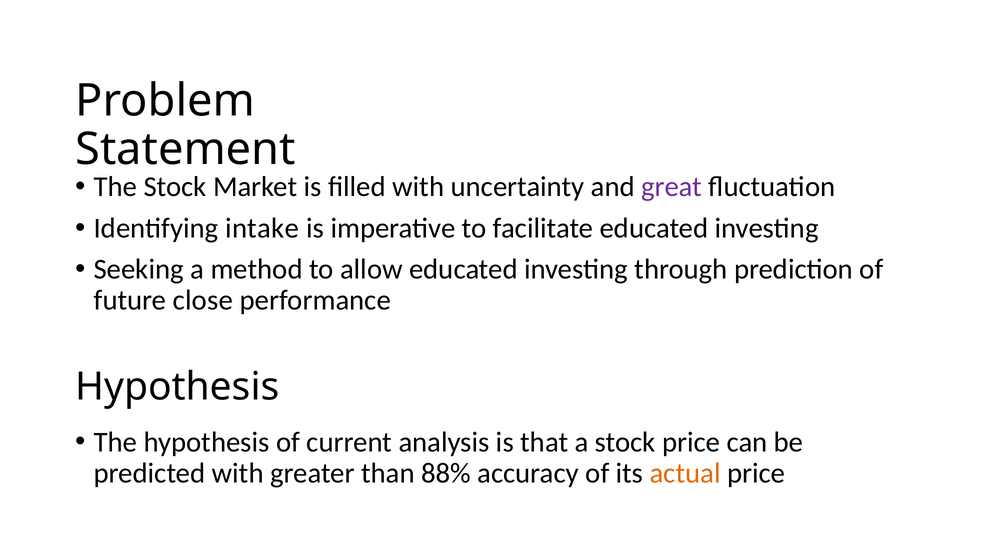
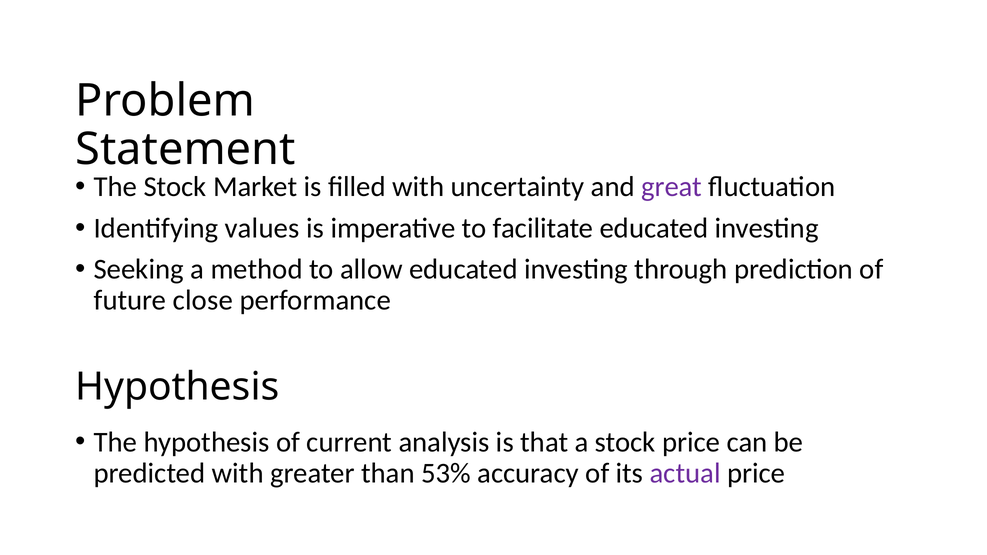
intake: intake -> values (262, 228)
88%: 88% -> 53% (446, 473)
actual colour: orange -> purple (685, 473)
